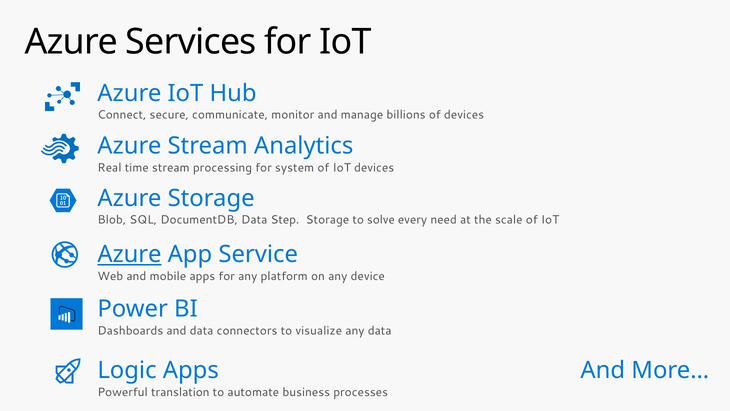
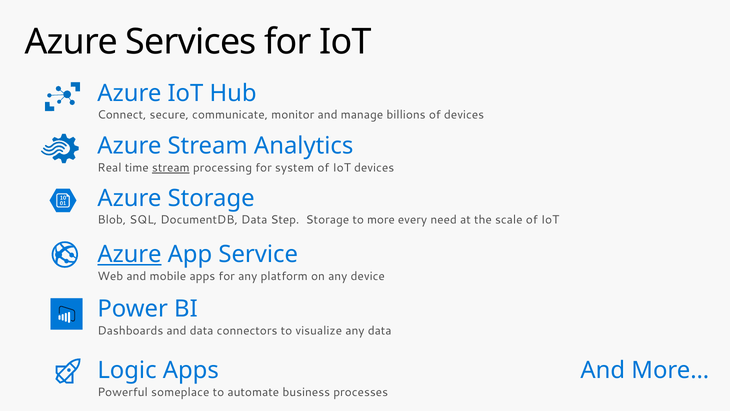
stream underline: none -> present (171, 168)
solve: solve -> more (381, 220)
translation: translation -> someplace (180, 392)
